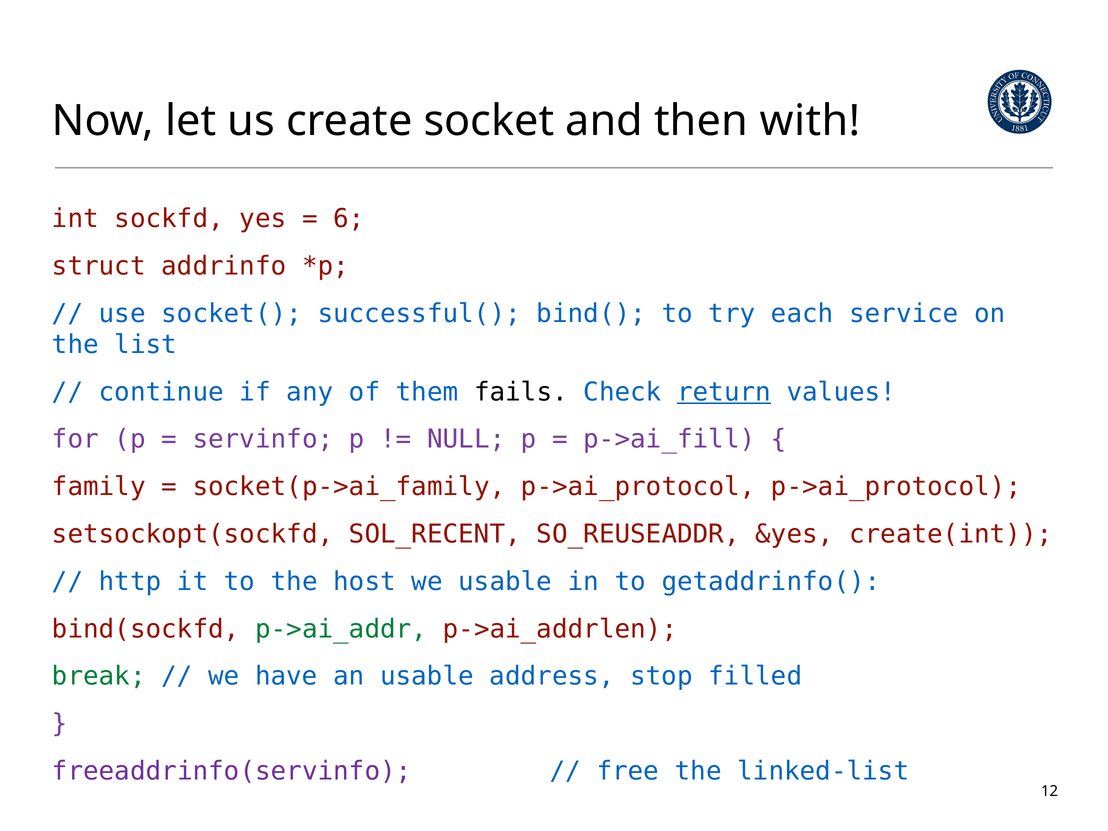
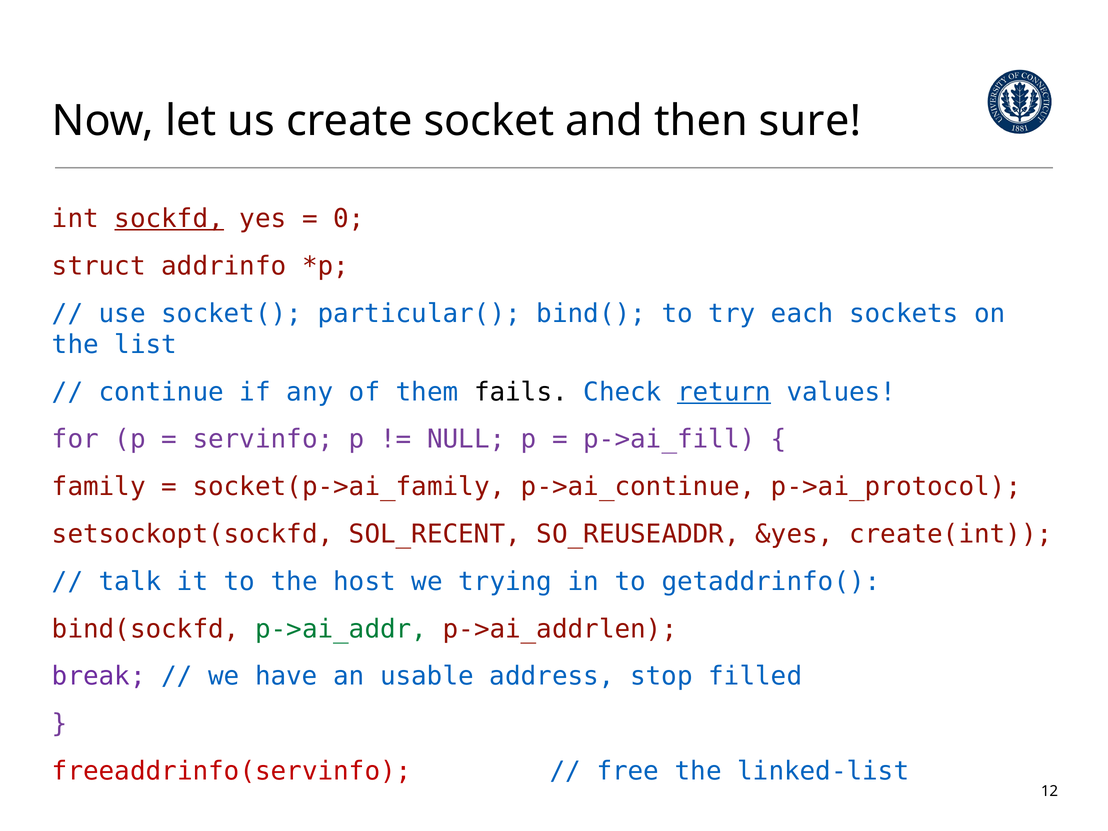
with: with -> sure (810, 121)
sockfd underline: none -> present (169, 219)
6: 6 -> 0 (349, 219)
successful(: successful( -> particular( (419, 313)
service: service -> sockets (904, 313)
socket(p->ai_family p->ai_protocol: p->ai_protocol -> p->ai_continue (638, 487)
http: http -> talk (130, 582)
we usable: usable -> trying (505, 582)
break colour: green -> purple (99, 676)
freeaddrinfo(servinfo colour: purple -> red (232, 771)
